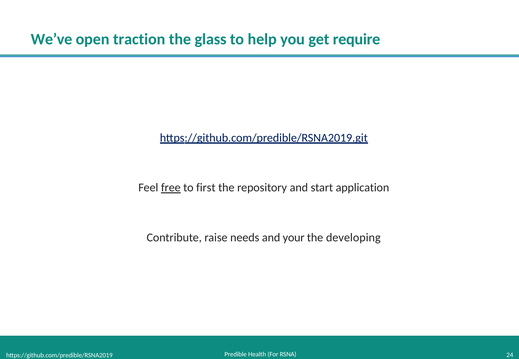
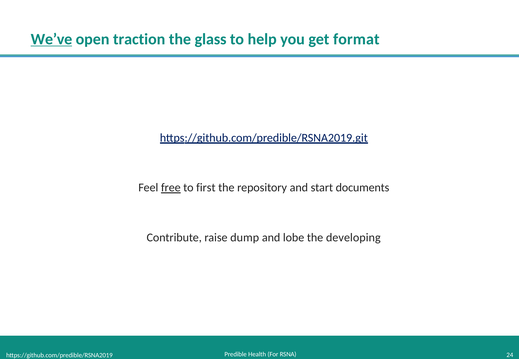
We’ve underline: none -> present (51, 39)
require: require -> format (356, 39)
application: application -> documents (362, 188)
needs: needs -> dump (245, 238)
your: your -> lobe (294, 238)
